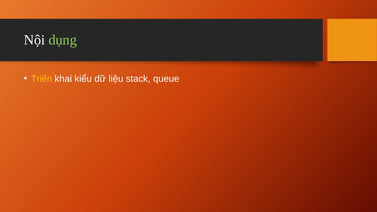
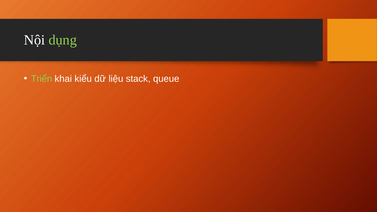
Triển colour: yellow -> light green (42, 79)
